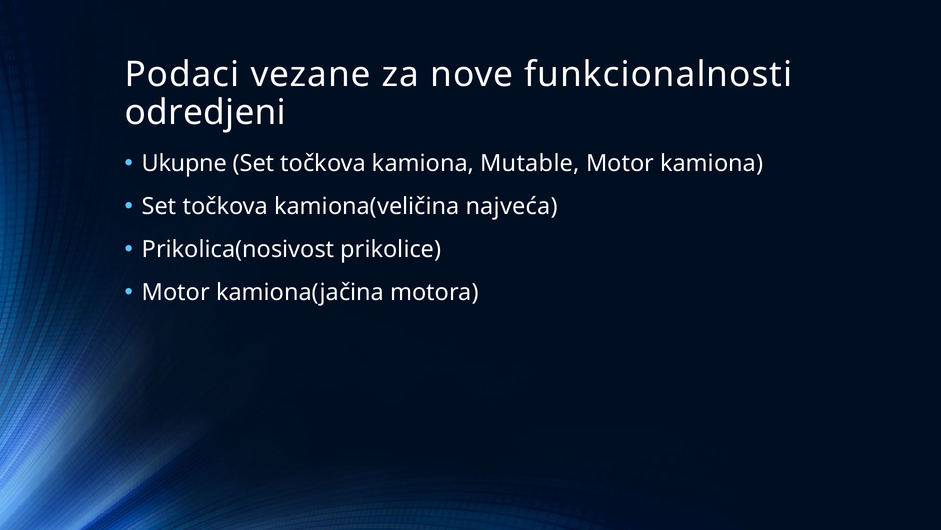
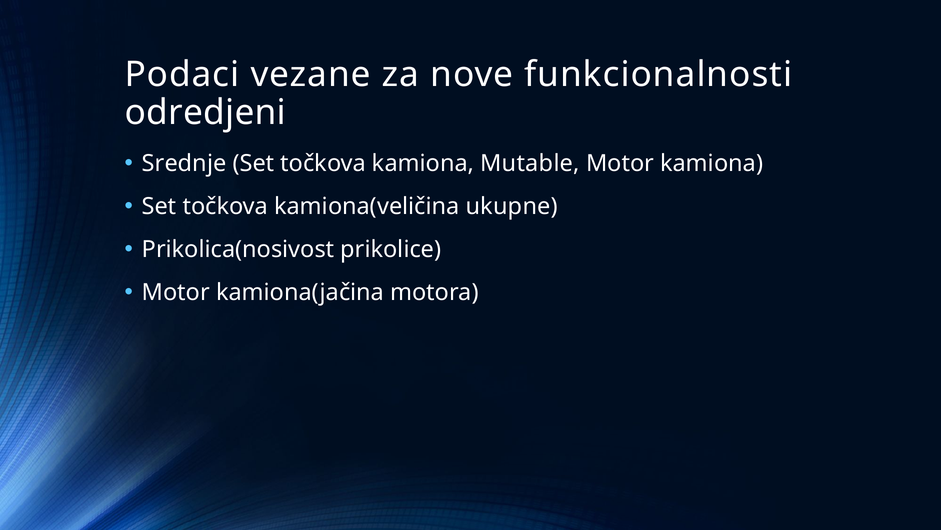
Ukupne: Ukupne -> Srednje (184, 163)
najveća: najveća -> ukupne (512, 206)
